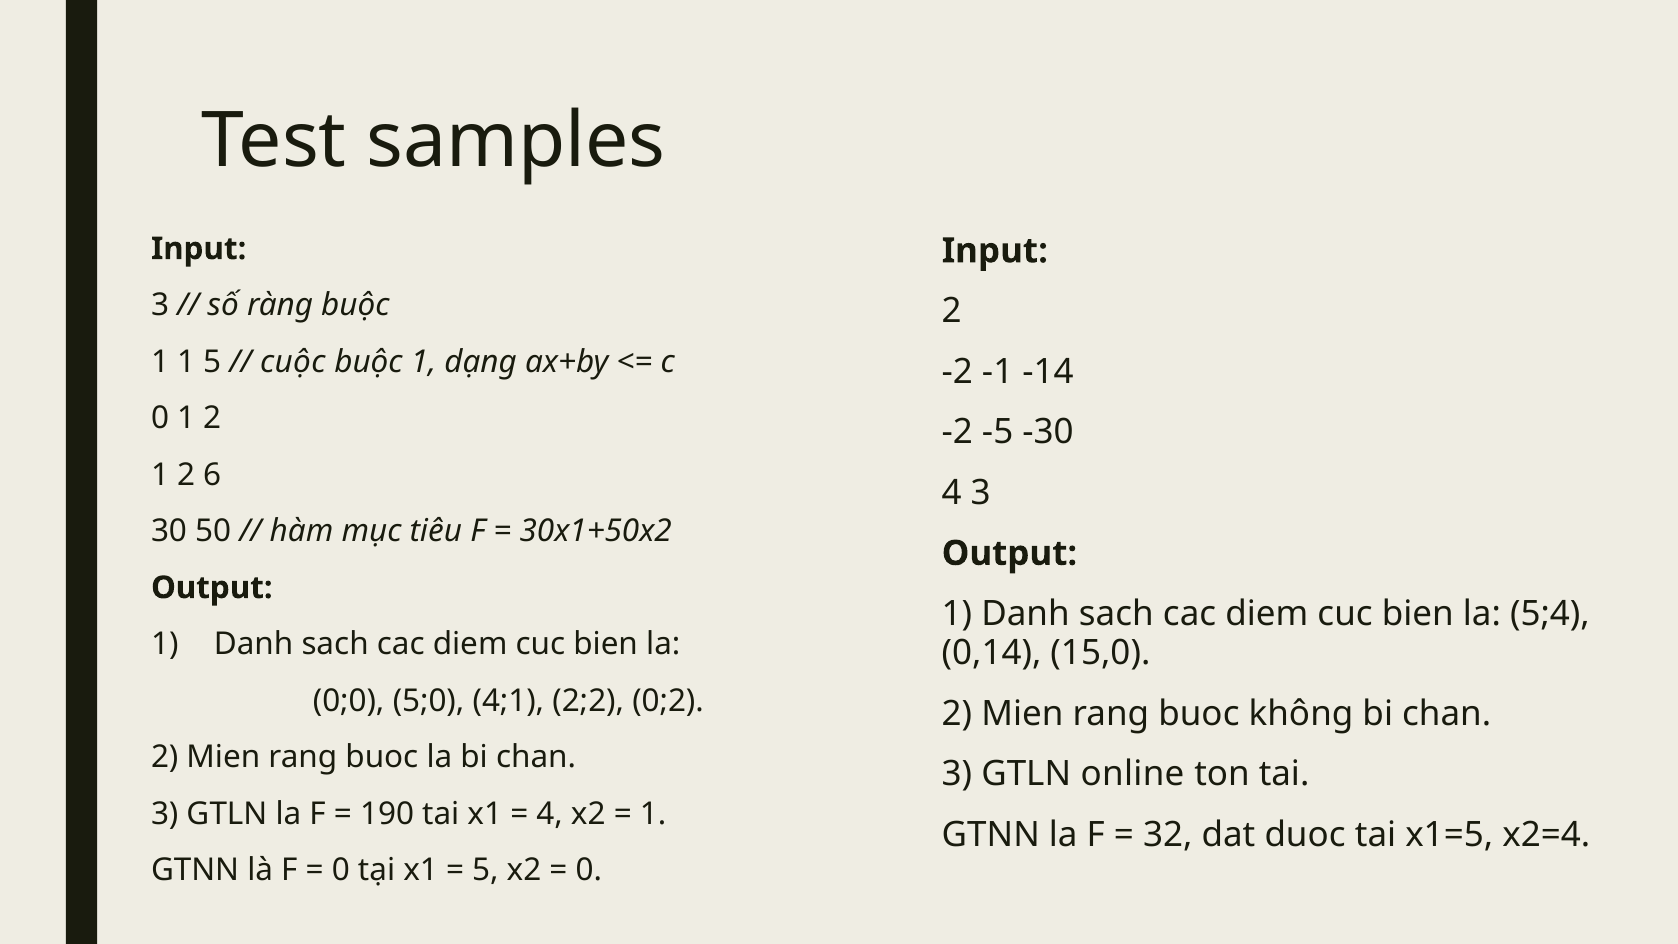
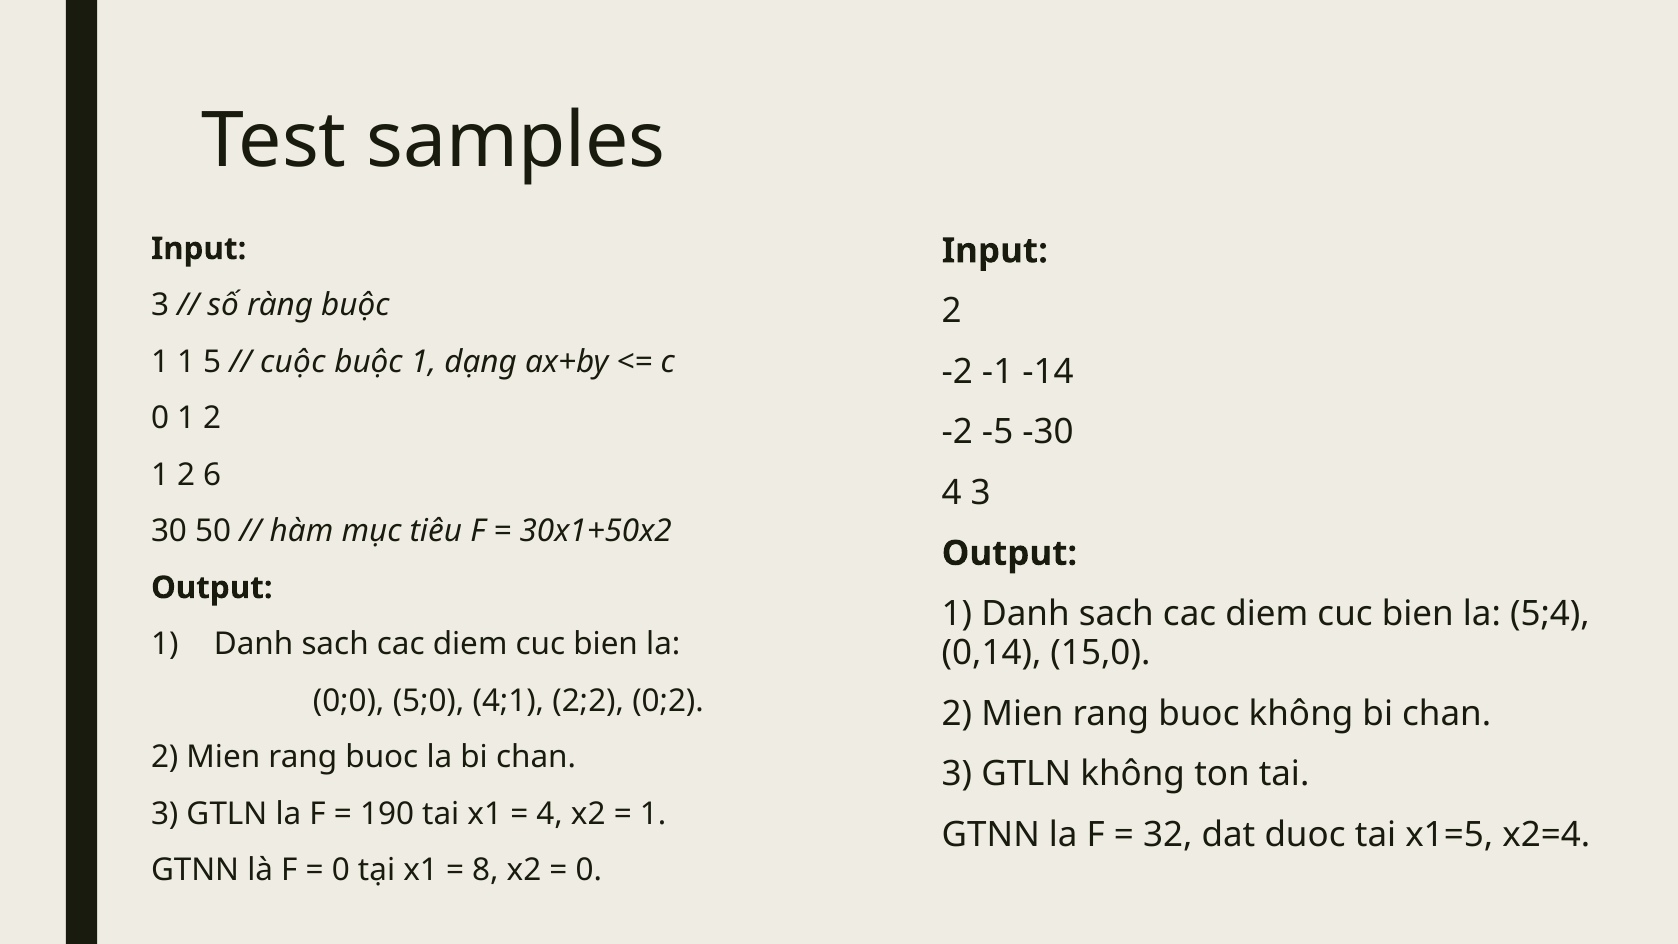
GTLN online: online -> không (1133, 774)
5: 5 -> 8 (485, 870)
